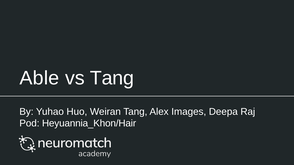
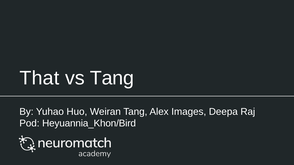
Able: Able -> That (39, 78)
Heyuannia_Khon/Hair: Heyuannia_Khon/Hair -> Heyuannia_Khon/Bird (89, 124)
